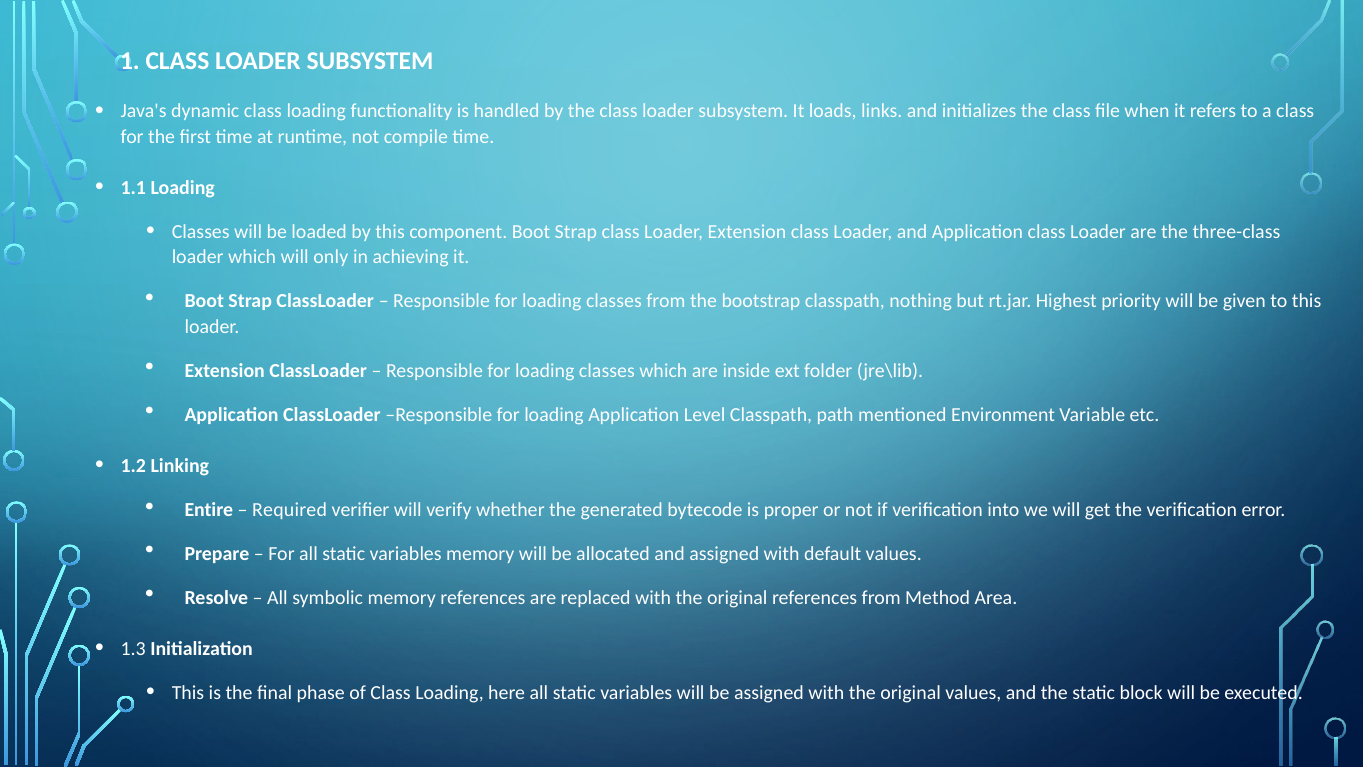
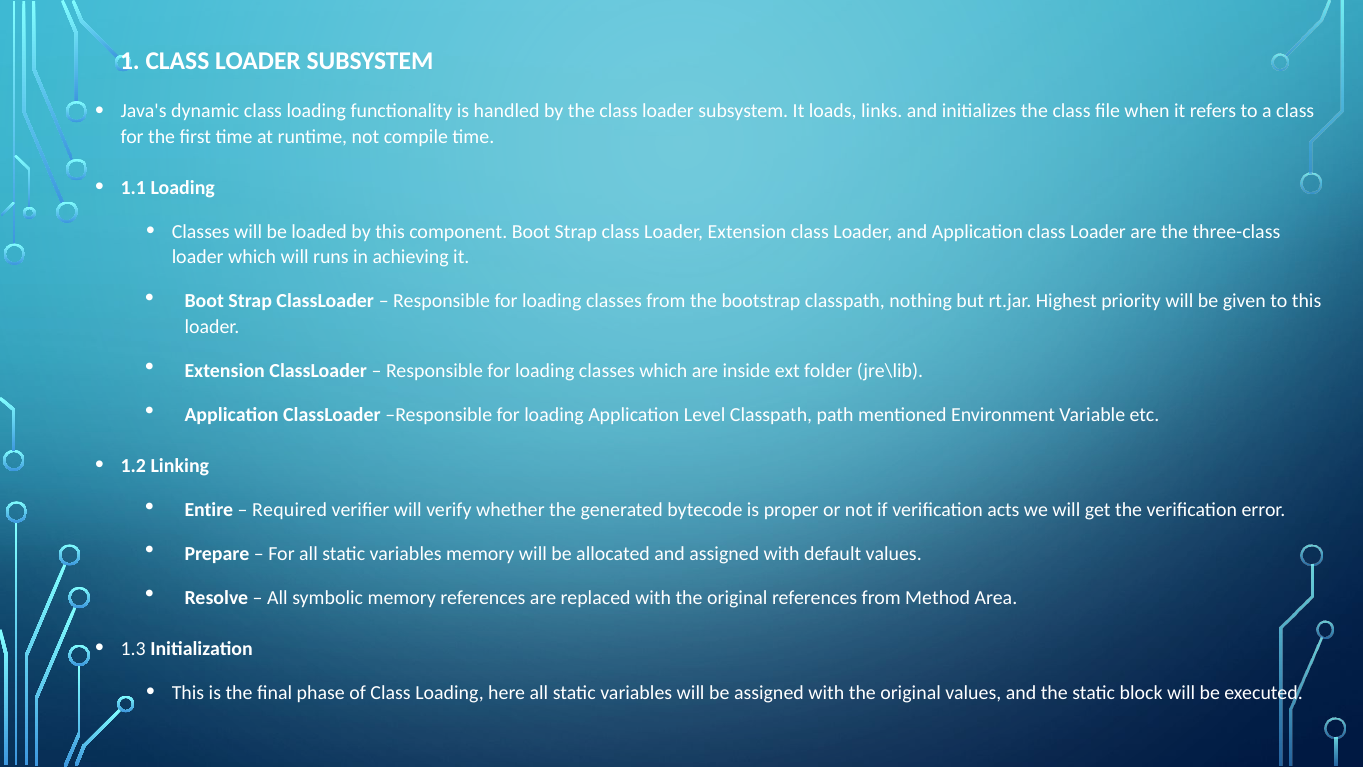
only: only -> runs (331, 257)
into: into -> acts (1003, 510)
